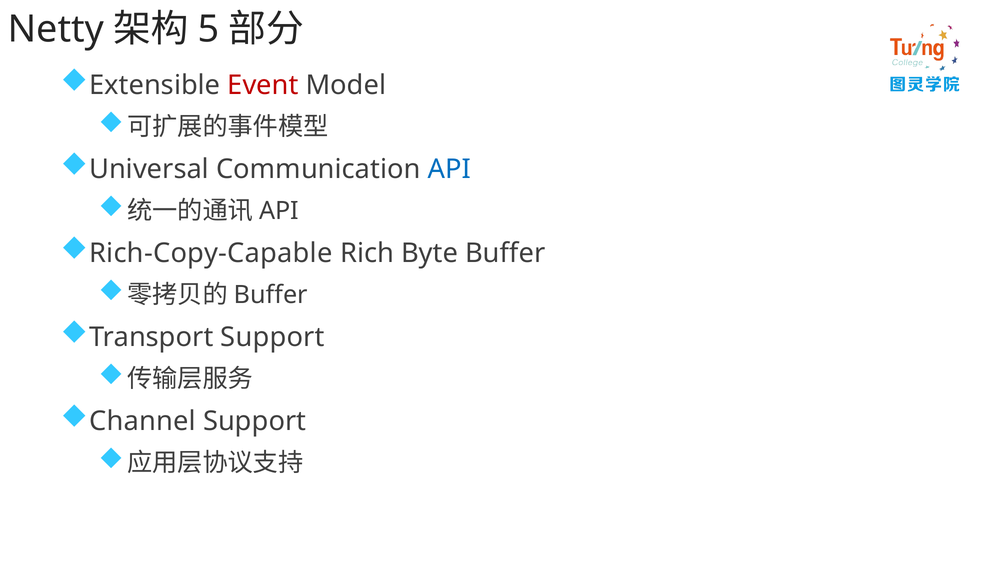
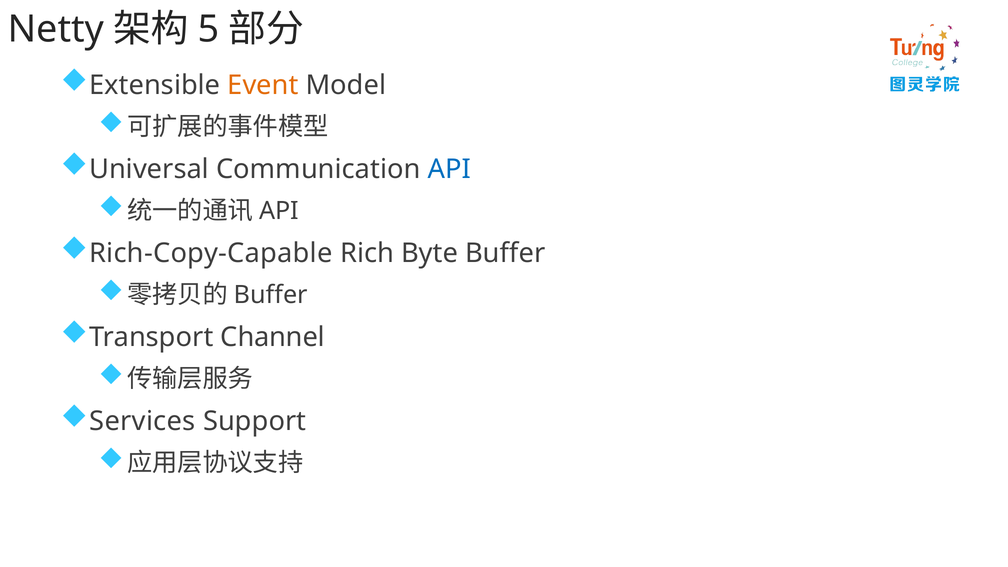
Event colour: red -> orange (263, 85)
Transport Support: Support -> Channel (273, 337)
Channel: Channel -> Services (142, 421)
